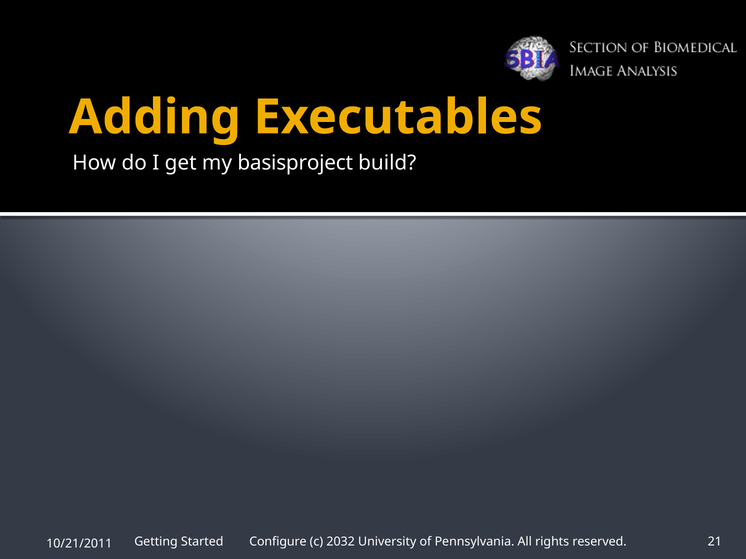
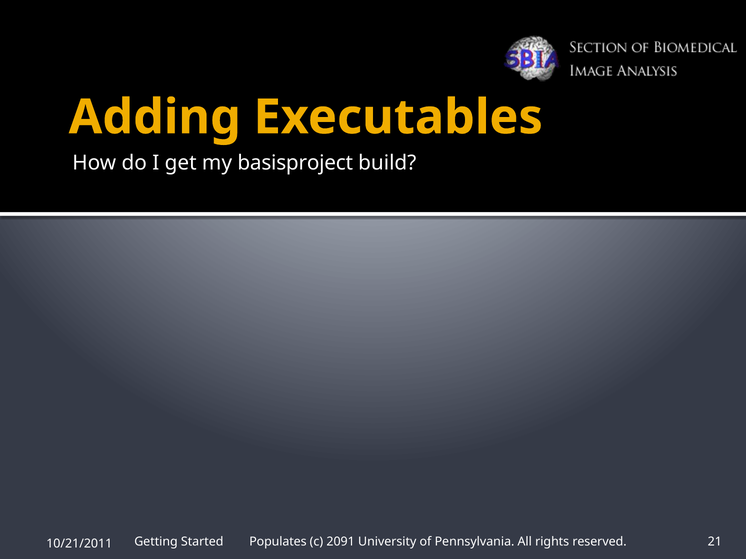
Configure: Configure -> Populates (278, 542)
2032: 2032 -> 2091 (341, 542)
